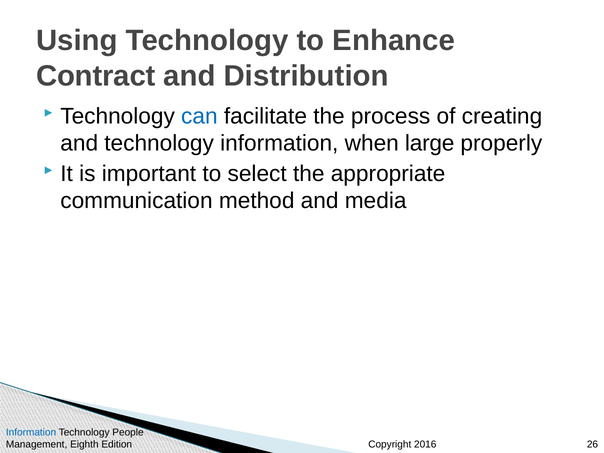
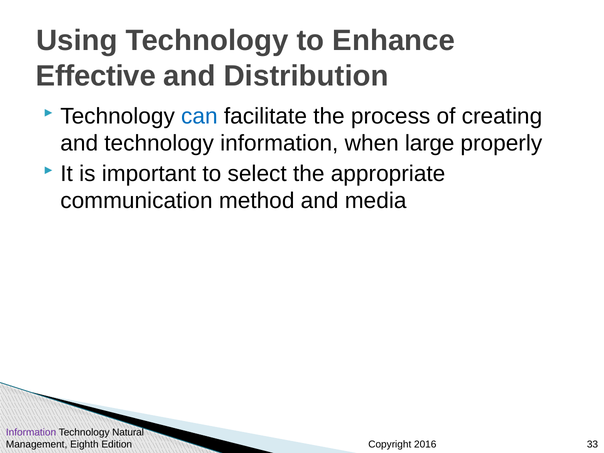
Contract: Contract -> Effective (96, 76)
Information colour: blue -> purple (31, 433)
People: People -> Natural (128, 433)
26: 26 -> 33 (592, 445)
